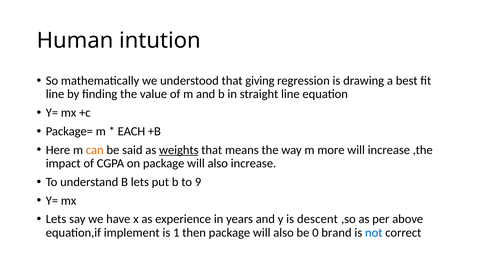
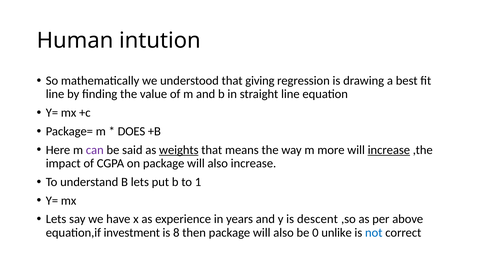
EACH: EACH -> DOES (131, 131)
can colour: orange -> purple (95, 150)
increase underline: none -> present (389, 150)
9: 9 -> 1 (198, 182)
implement: implement -> investment (132, 233)
1: 1 -> 8 (176, 233)
brand: brand -> unlike (337, 233)
